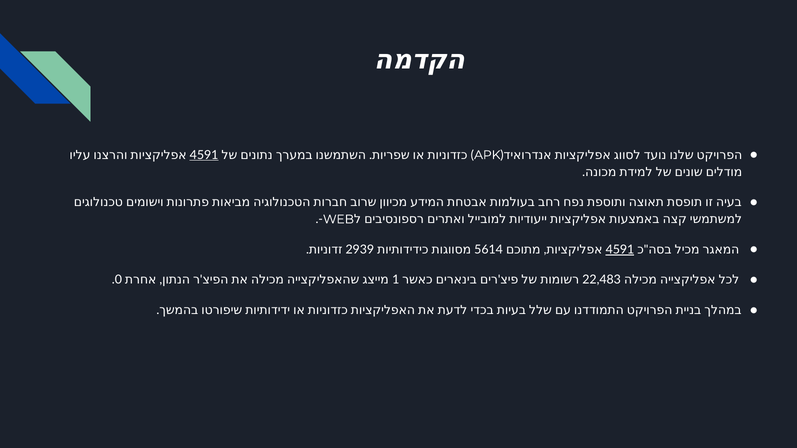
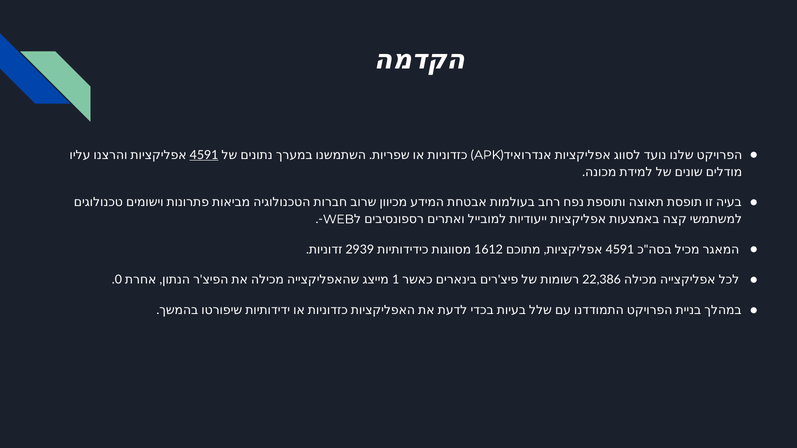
5614: 5614 -> 1612 (489, 250)
4591 underline: present -> none (620, 250)
22,483: 22,483 -> 22,386 (602, 280)
